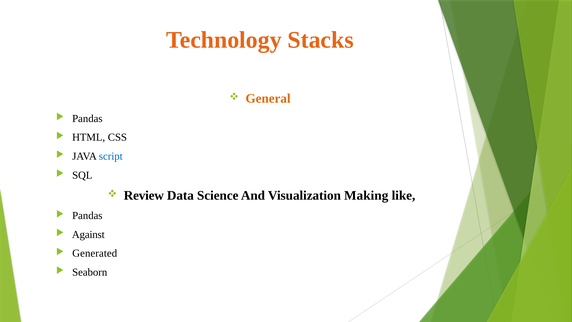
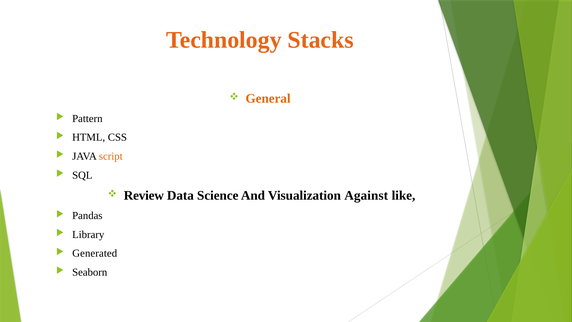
Pandas: Pandas -> Pattern (87, 119)
script colour: blue -> orange (111, 156)
Making: Making -> Against (366, 195)
Against: Against -> Library (88, 234)
